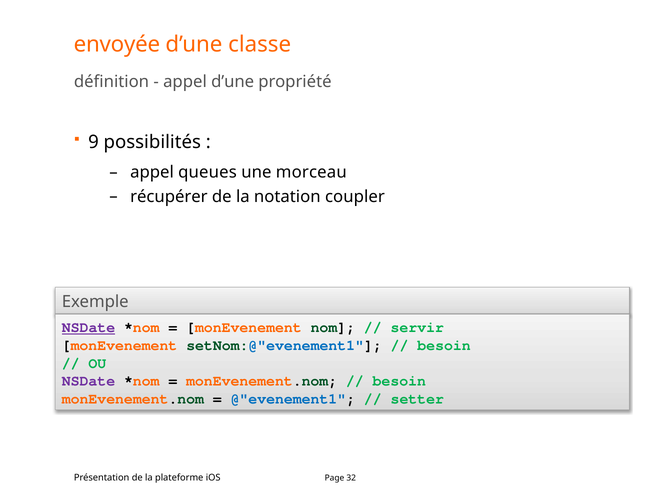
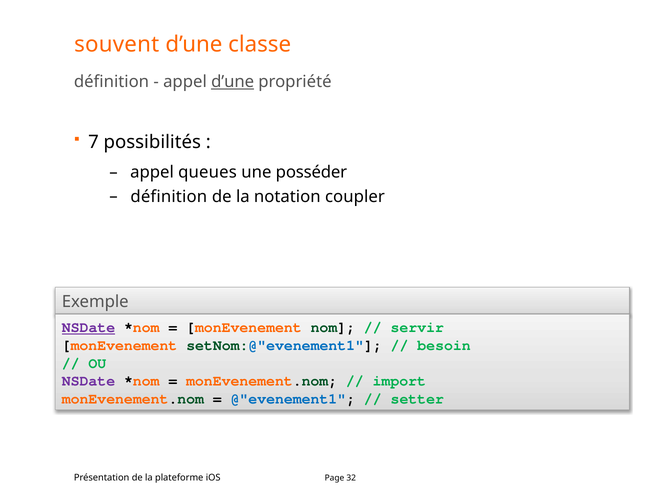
envoyée: envoyée -> souvent (117, 45)
d’une underline: none -> present (233, 82)
9: 9 -> 7 (93, 142)
morceau: morceau -> posséder (311, 173)
récupérer: récupérer -> définition (169, 197)
besoin: besoin -> import (399, 382)
